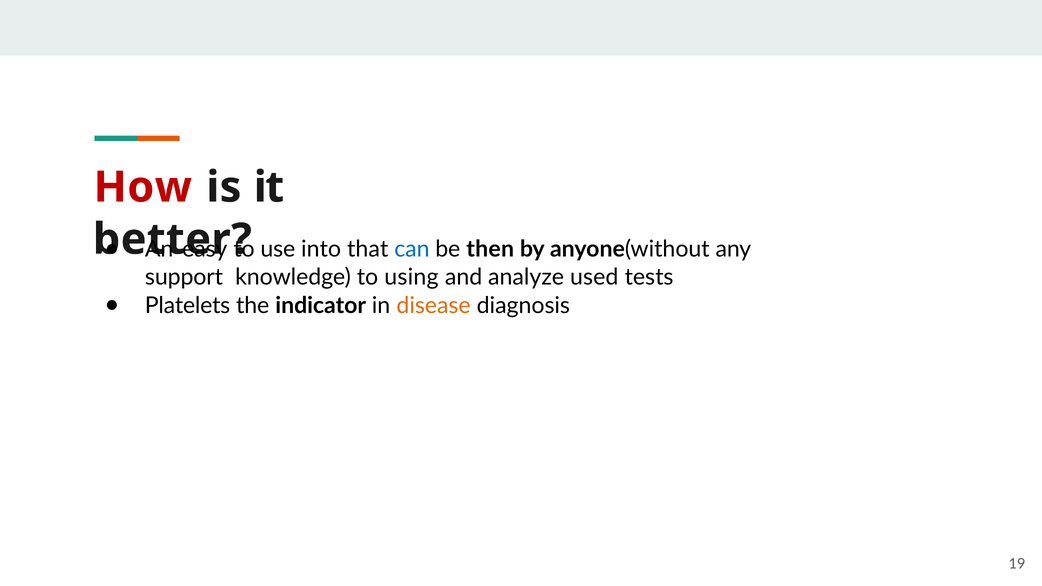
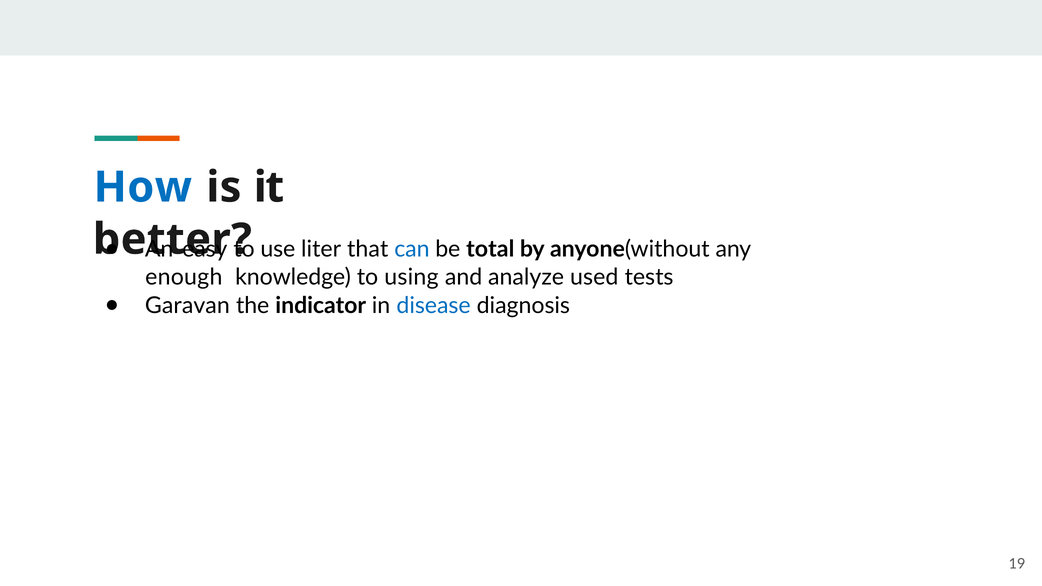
How colour: red -> blue (143, 187)
into: into -> liter (321, 249)
then: then -> total (490, 249)
support: support -> enough (184, 277)
Platelets: Platelets -> Garavan (187, 306)
disease colour: orange -> blue (434, 306)
